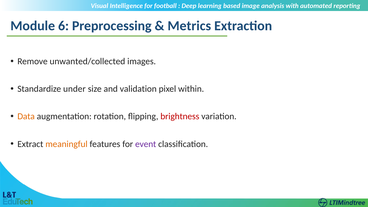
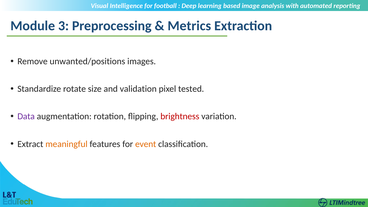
6: 6 -> 3 (63, 26)
unwanted/collected: unwanted/collected -> unwanted/positions (87, 61)
under: under -> rotate (75, 89)
within: within -> tested (191, 89)
Data colour: orange -> purple (26, 116)
event colour: purple -> orange (146, 144)
